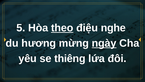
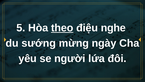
hương: hương -> sướng (39, 43)
ngày underline: present -> none (104, 43)
thiêng: thiêng -> người (70, 58)
